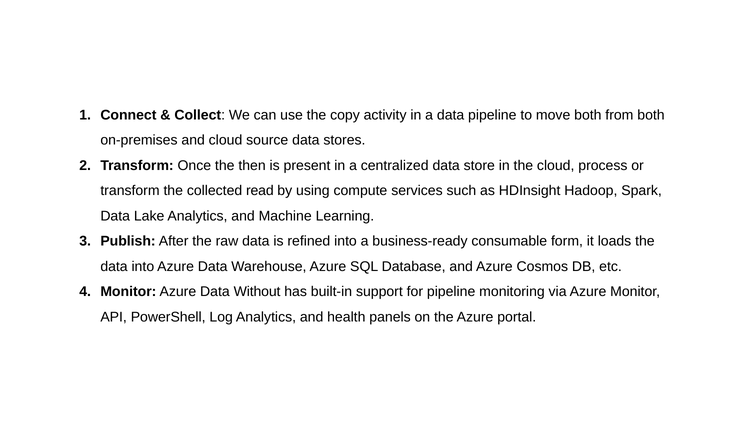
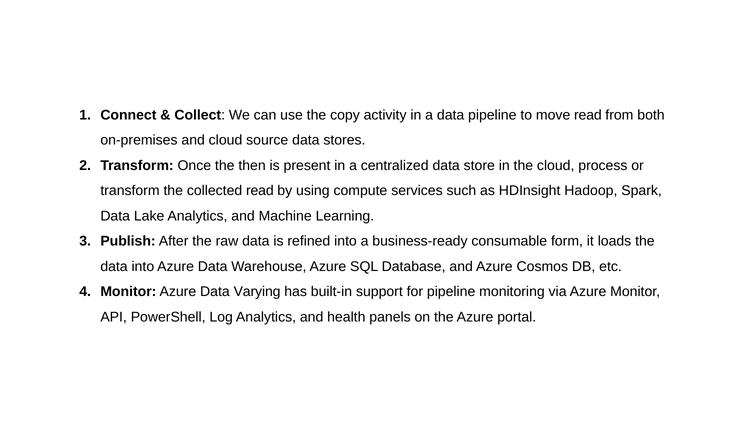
move both: both -> read (588, 115)
Without: Without -> Varying (257, 292)
